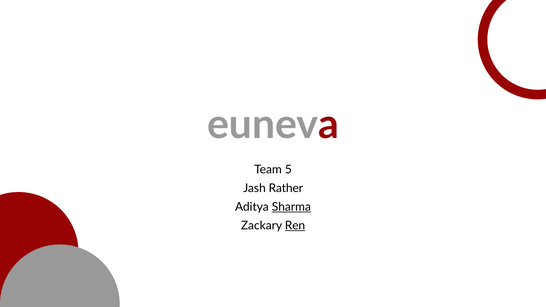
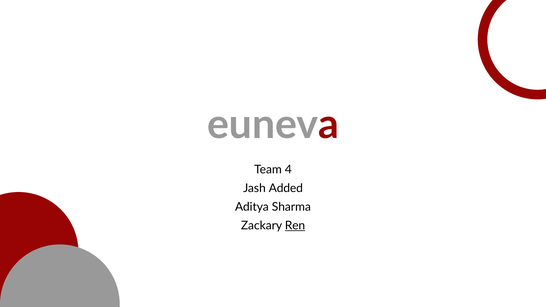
5: 5 -> 4 (288, 170)
Rather: Rather -> Added (286, 188)
Sharma underline: present -> none (291, 207)
